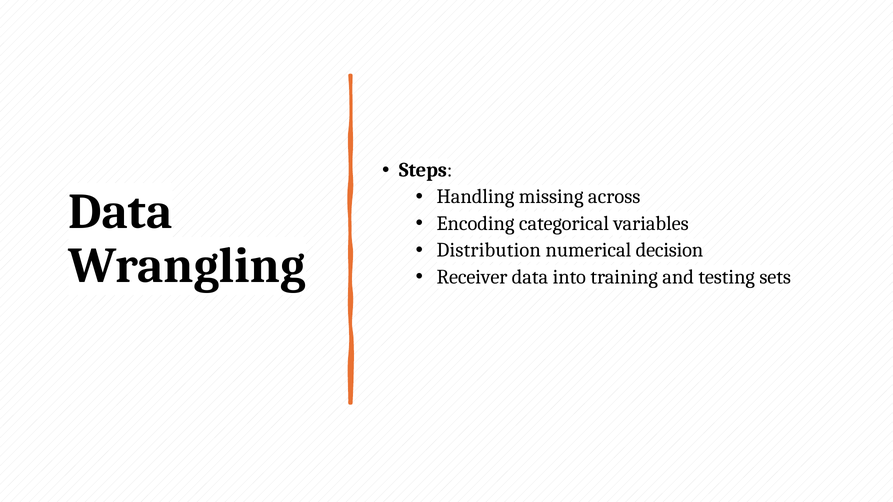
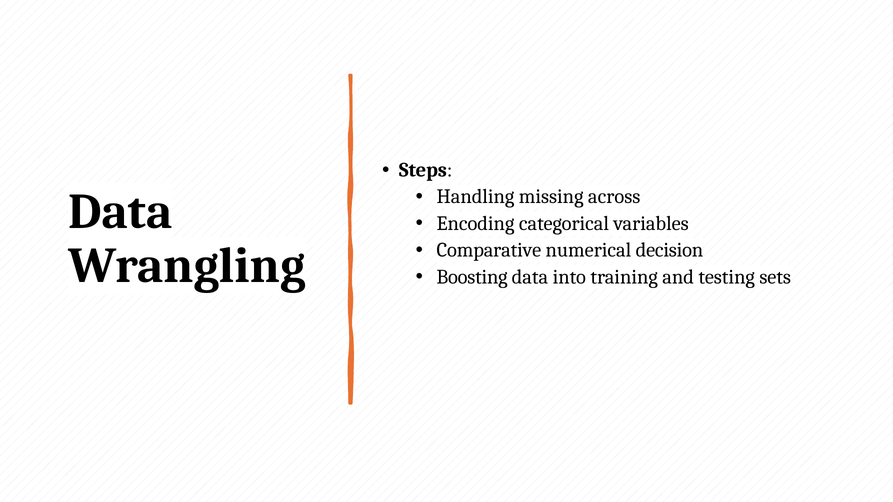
Distribution: Distribution -> Comparative (489, 250)
Receiver: Receiver -> Boosting (472, 277)
